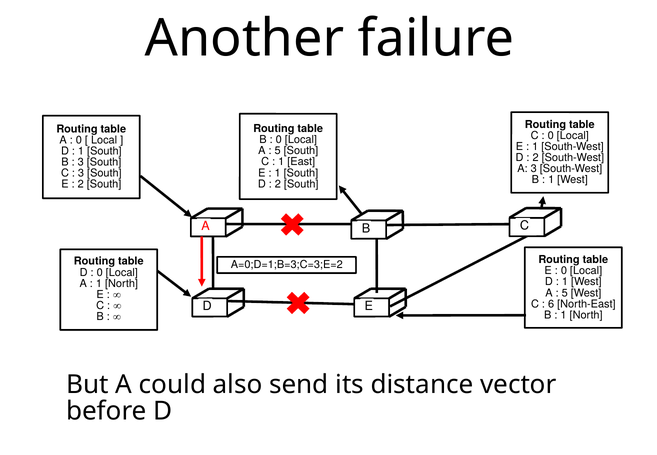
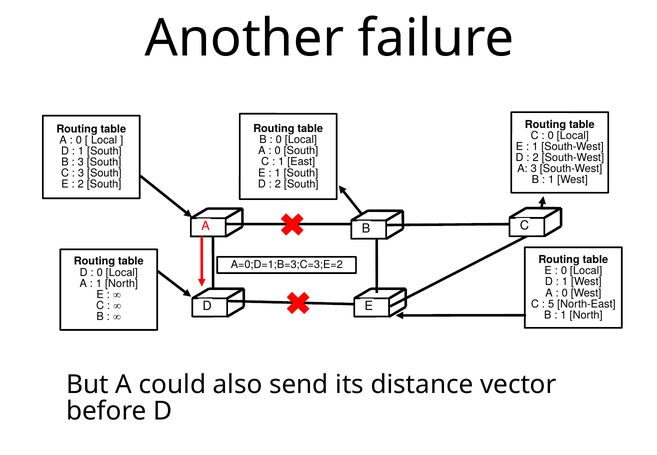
5: 5 -> 0 (278, 151)
5: 5 -> 0 (565, 293)
6: 6 -> 5 (551, 304)
